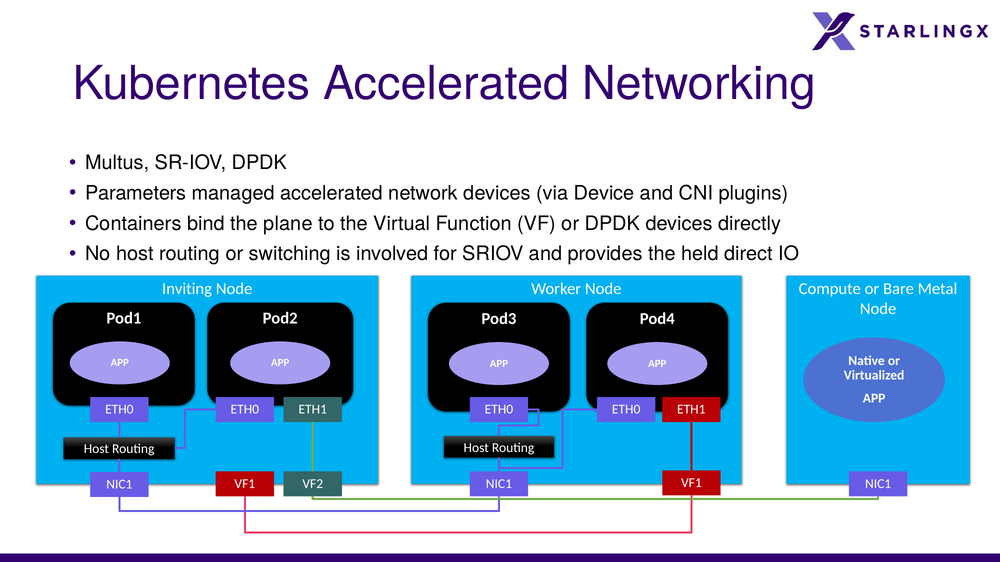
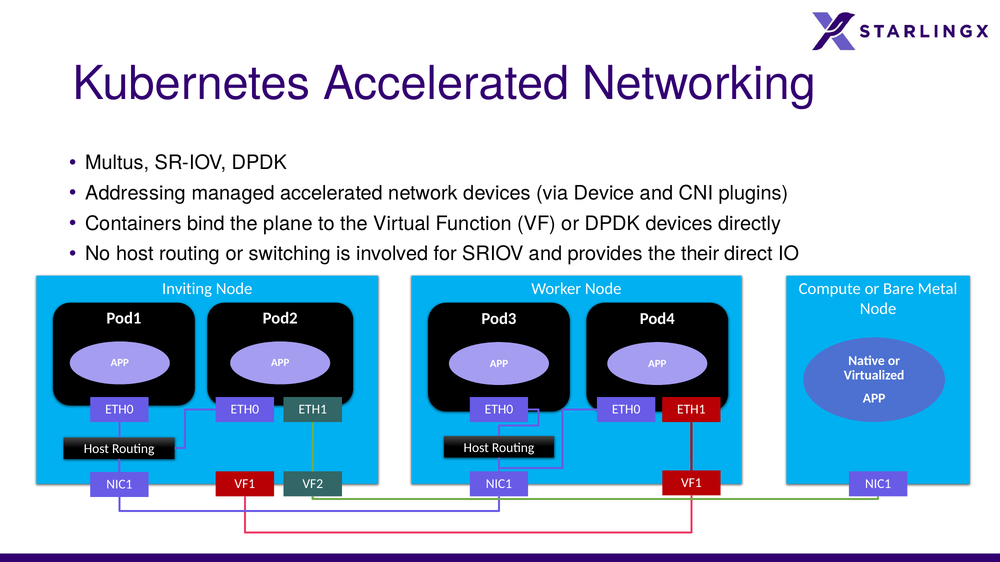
Parameters: Parameters -> Addressing (136, 193)
held: held -> their (700, 254)
